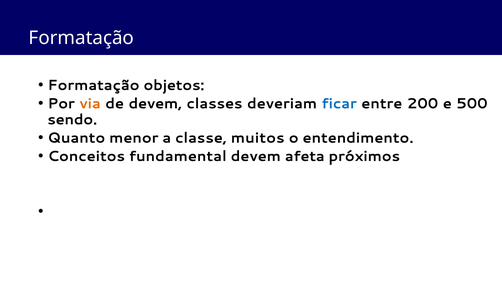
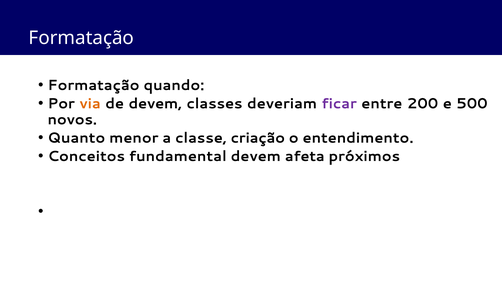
objetos: objetos -> quando (174, 85)
ficar colour: blue -> purple (339, 103)
sendo: sendo -> novos (72, 119)
muitos: muitos -> criação (258, 138)
